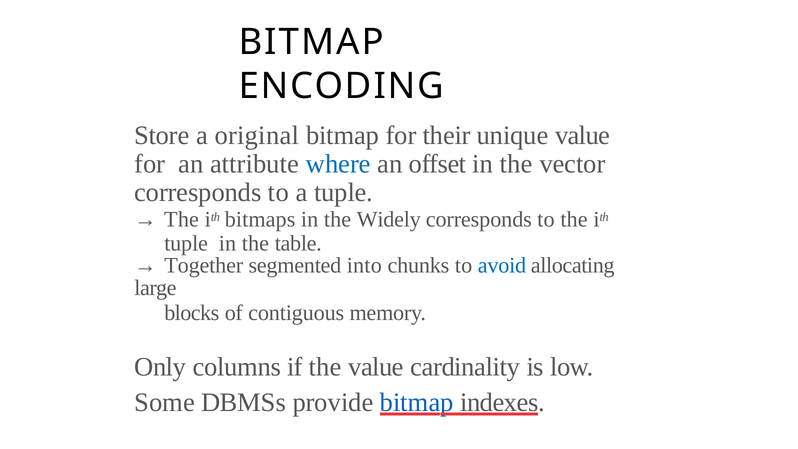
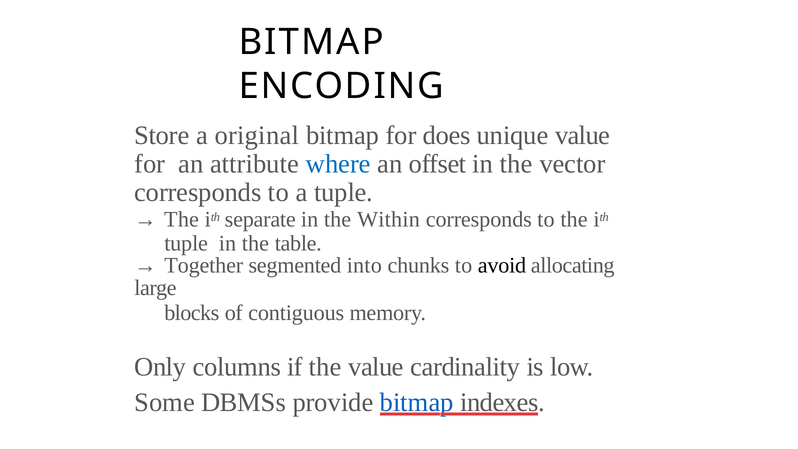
their: their -> does (447, 135)
bitmaps: bitmaps -> separate (260, 219)
Widely: Widely -> Within (389, 219)
avoid colour: blue -> black (502, 266)
